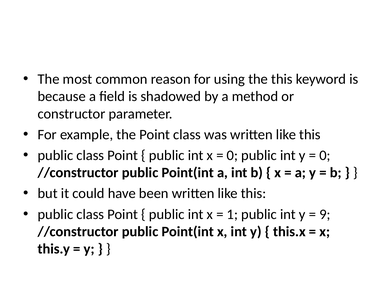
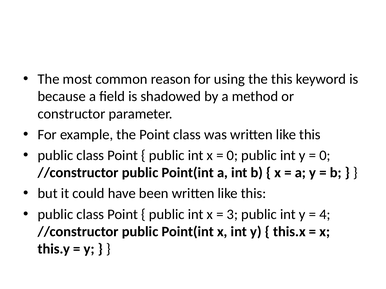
1: 1 -> 3 (232, 215)
9: 9 -> 4 (325, 215)
